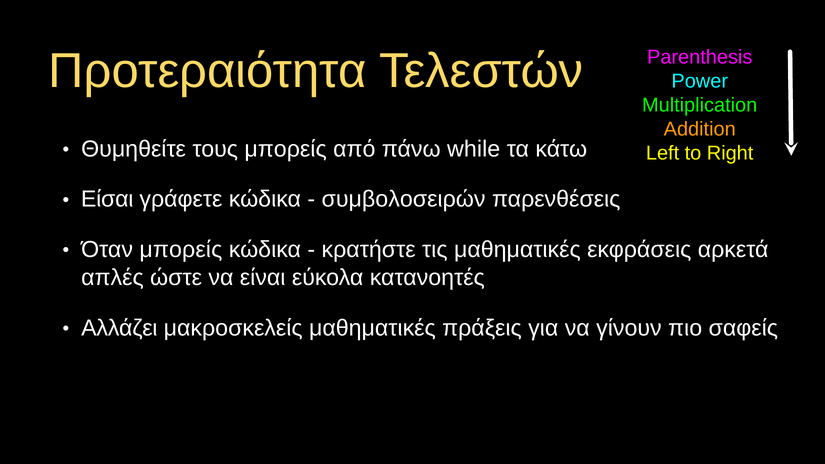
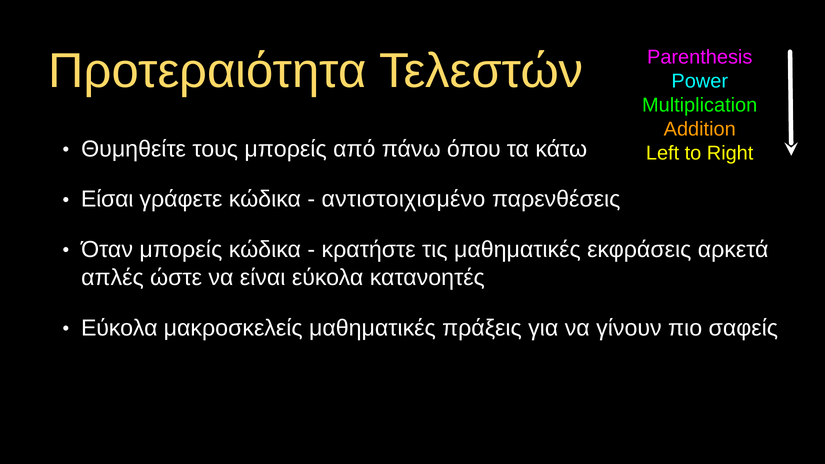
while: while -> όπου (474, 149)
συμβολοσειρών: συμβολοσειρών -> αντιστοιχισμένο (403, 199)
Αλλάζει: Αλλάζει -> Εύκολα (119, 328)
